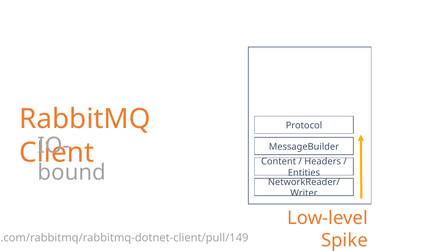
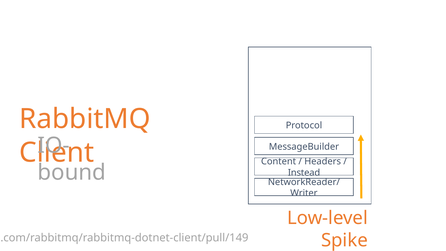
Entities: Entities -> Instead (304, 173)
